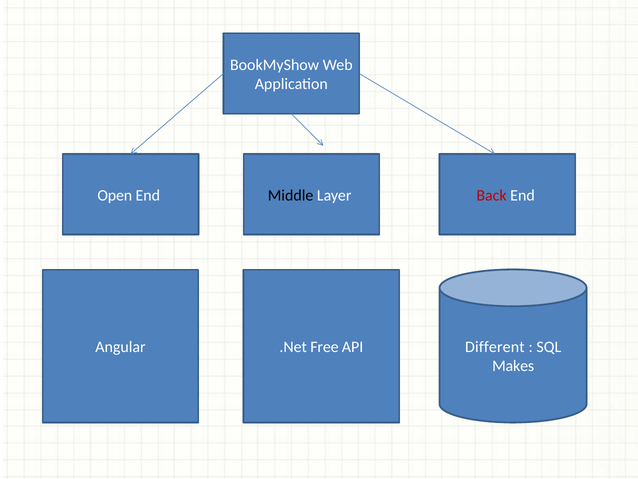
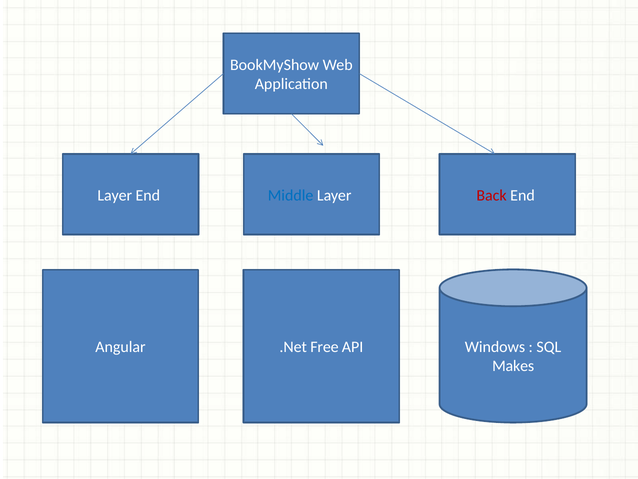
Open: Open -> Layer (115, 195)
Middle colour: black -> blue (291, 195)
Different: Different -> Windows (495, 346)
